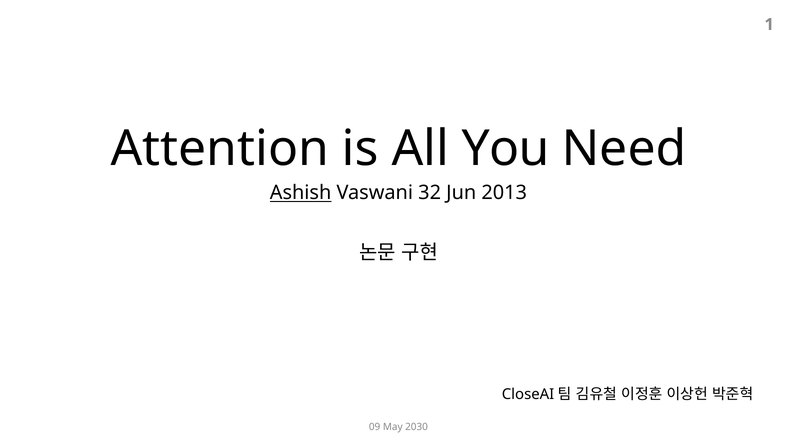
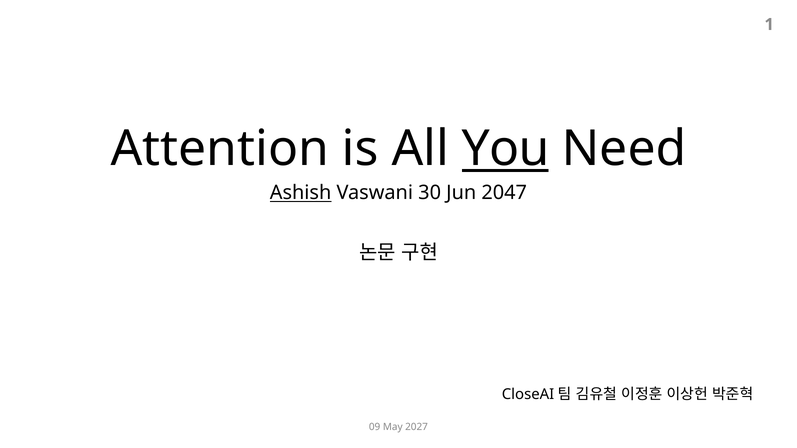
You underline: none -> present (506, 149)
32: 32 -> 30 (430, 193)
2013: 2013 -> 2047 (504, 193)
2030: 2030 -> 2027 (417, 427)
